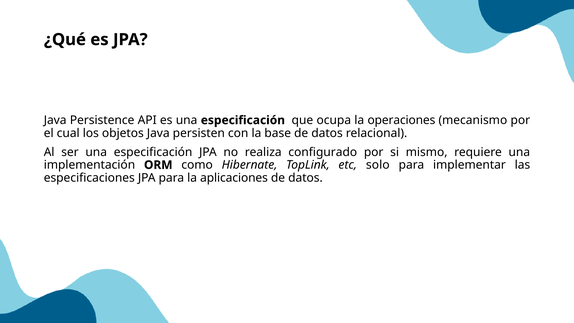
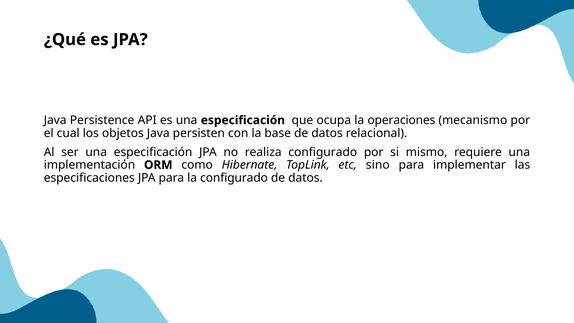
solo: solo -> sino (378, 165)
la aplicaciones: aplicaciones -> configurado (234, 178)
